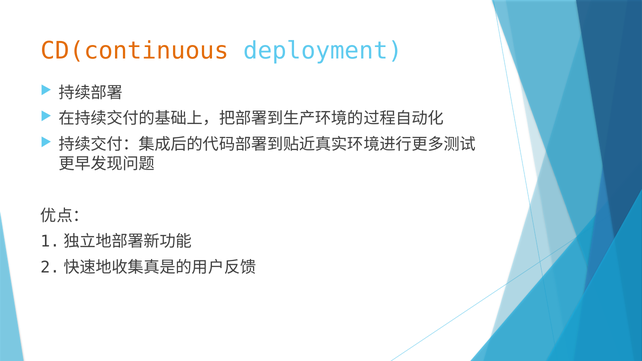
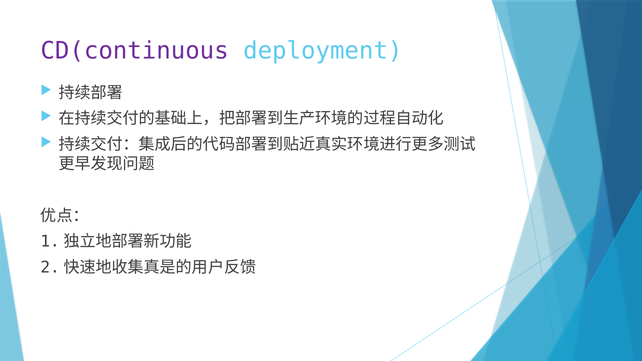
CD(continuous colour: orange -> purple (135, 51)
